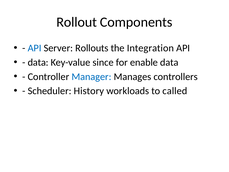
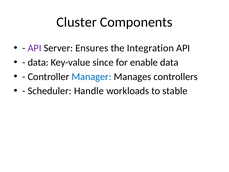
Rollout: Rollout -> Cluster (77, 22)
API colour: blue -> purple (35, 48)
Rollouts: Rollouts -> Ensures (92, 48)
History: History -> Handle (89, 91)
called: called -> stable (175, 91)
